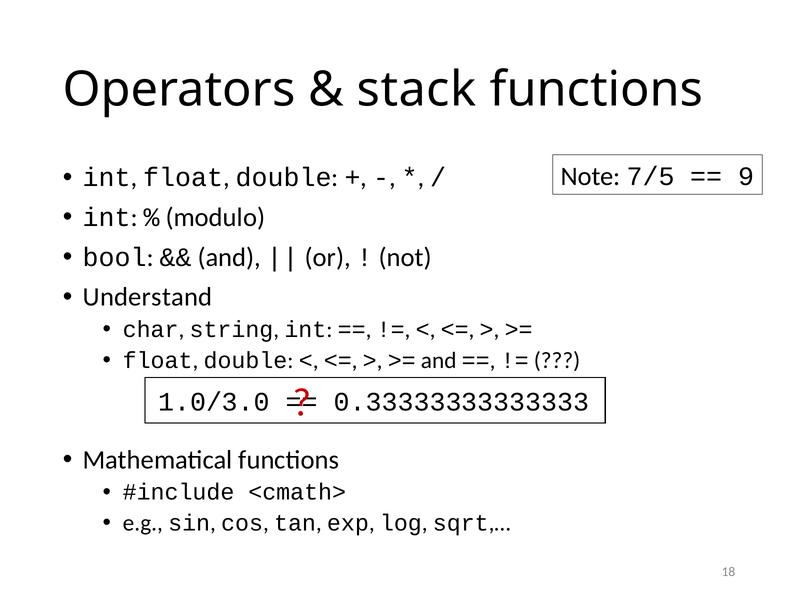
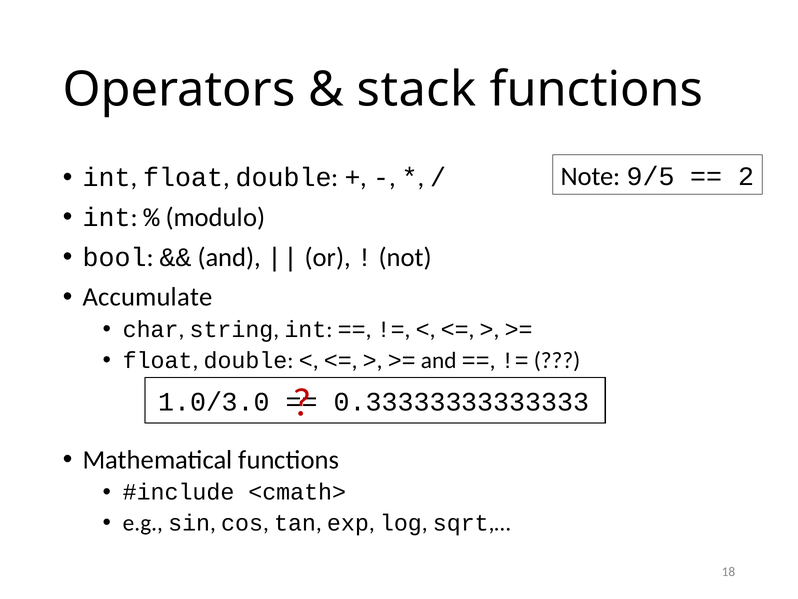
7/5: 7/5 -> 9/5 (651, 176)
9: 9 -> 2 (746, 176)
Understand: Understand -> Accumulate (148, 297)
